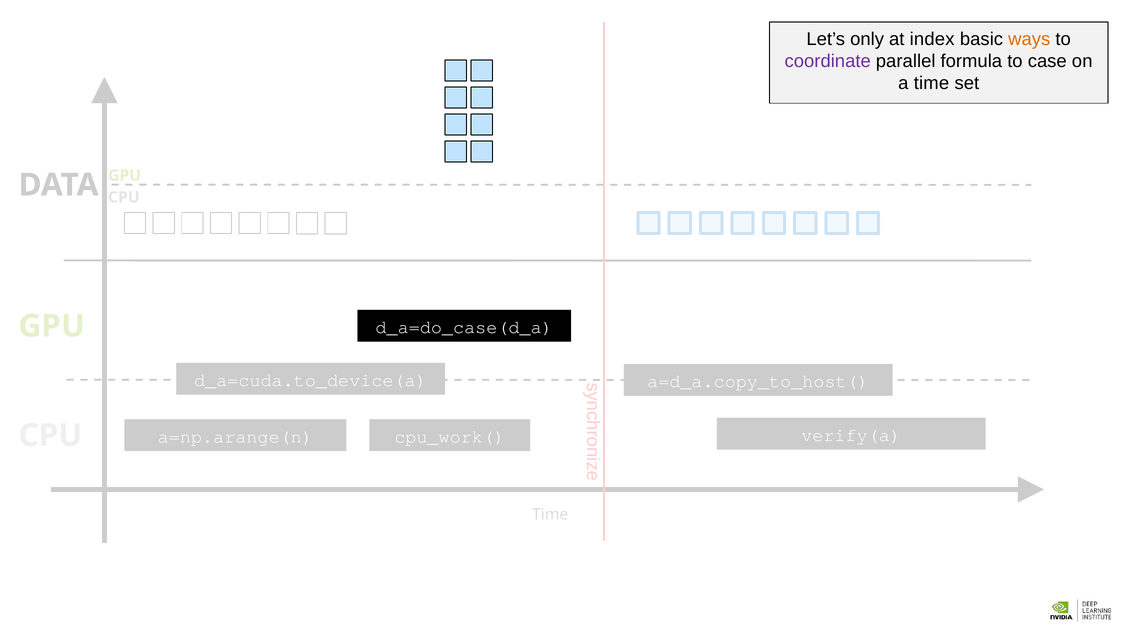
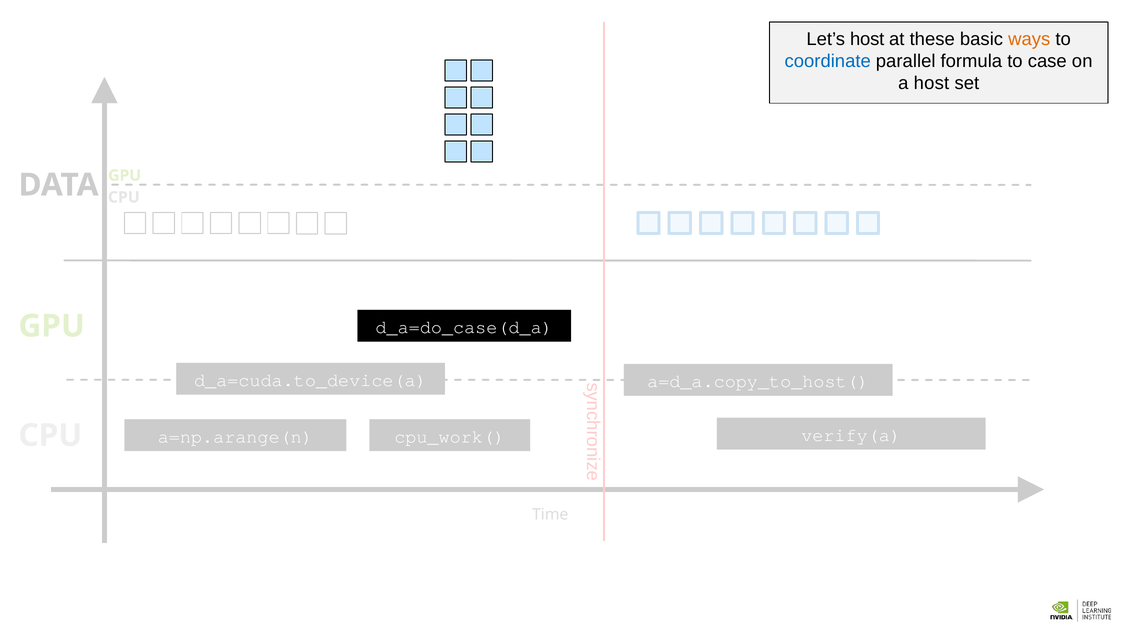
Let’s only: only -> host (867, 39)
index: index -> these (932, 39)
coordinate colour: purple -> blue (828, 61)
a time: time -> host (931, 83)
